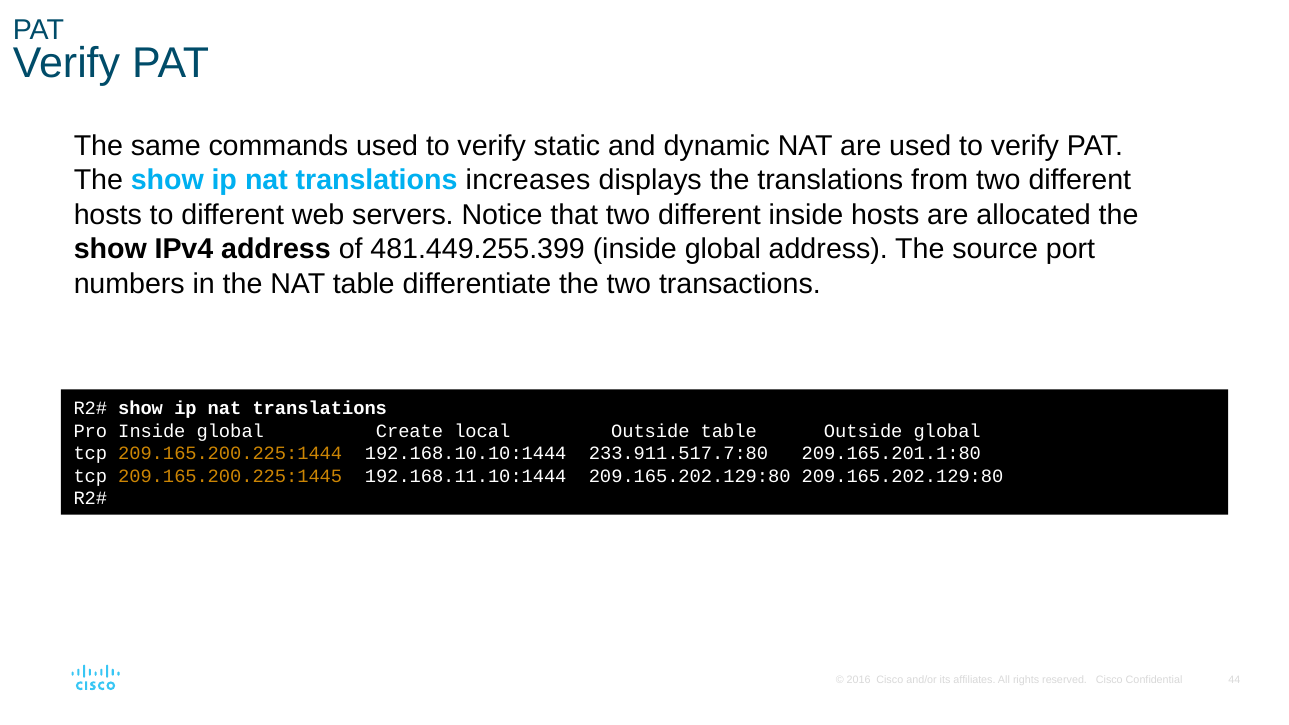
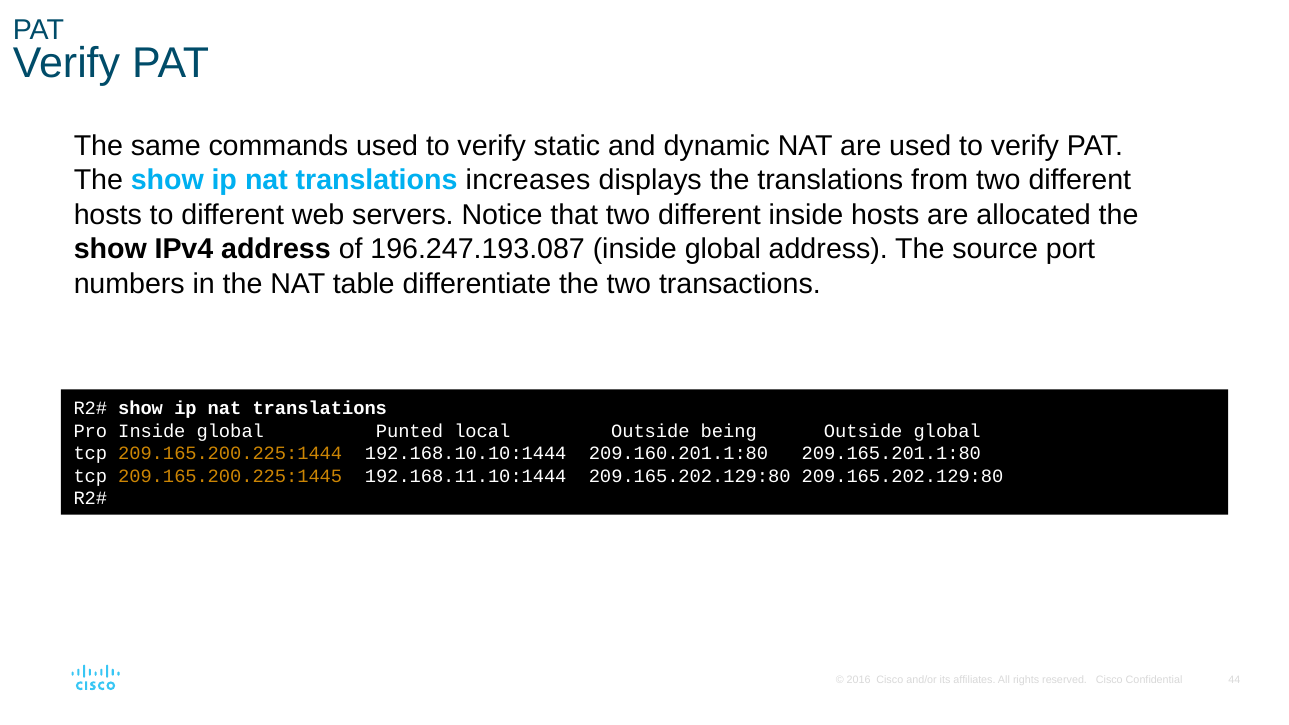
481.449.255.399: 481.449.255.399 -> 196.247.193.087 (478, 249)
Create: Create -> Punted (409, 431)
Outside table: table -> being (729, 431)
233.911.517.7:80: 233.911.517.7:80 -> 209.160.201.1:80 (679, 453)
